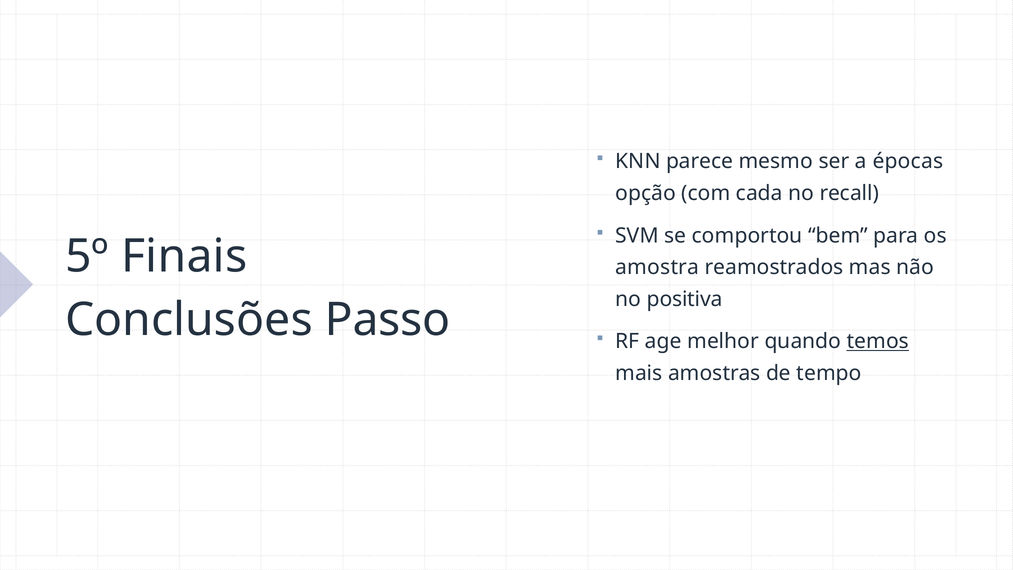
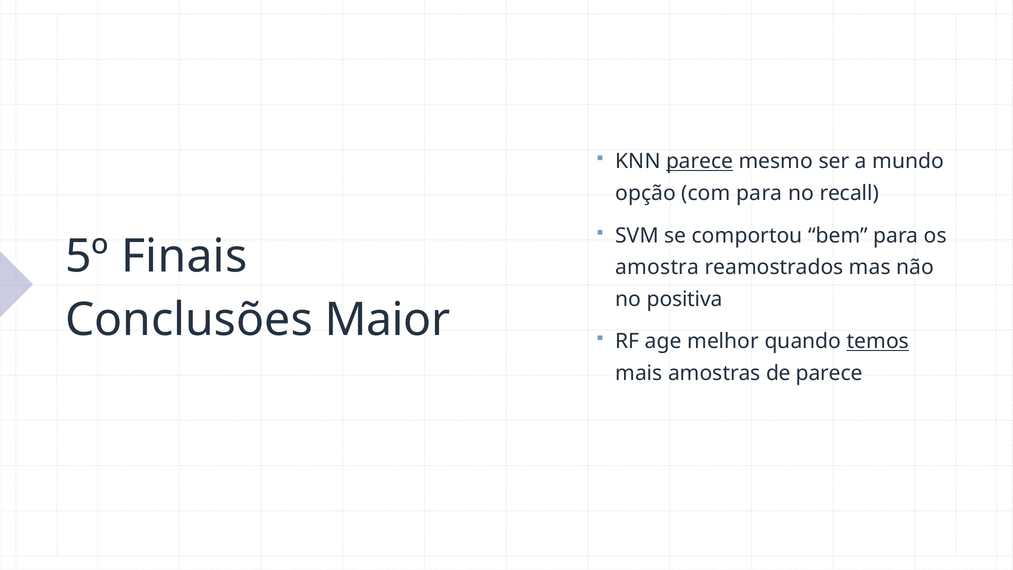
parece underline: none -> present (700, 161)
épocas: épocas -> mundo (908, 161)
com cada: cada -> para (759, 193)
Passo: Passo -> Maior (387, 320)
de tempo: tempo -> parece (829, 373)
